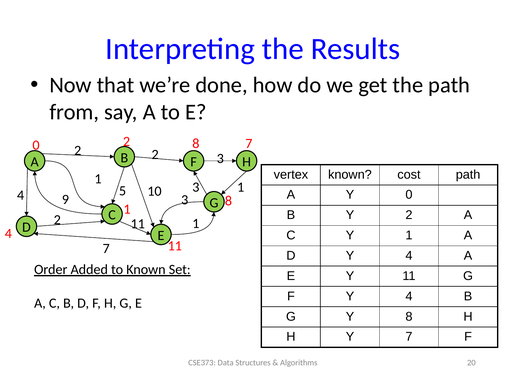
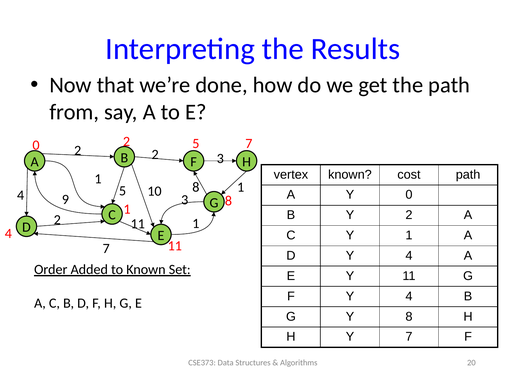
2 8: 8 -> 5 (196, 143)
10 3: 3 -> 8 (196, 187)
